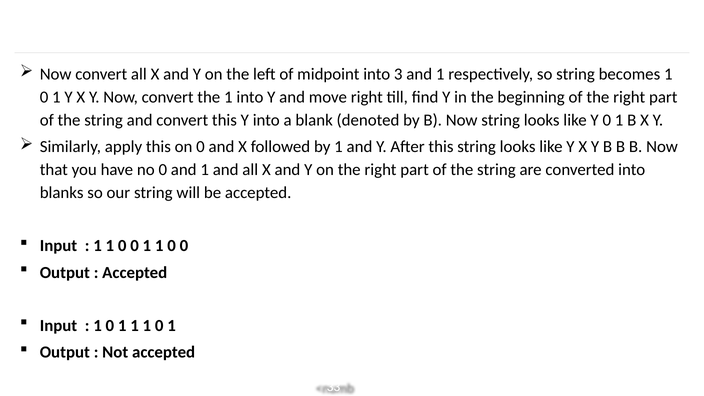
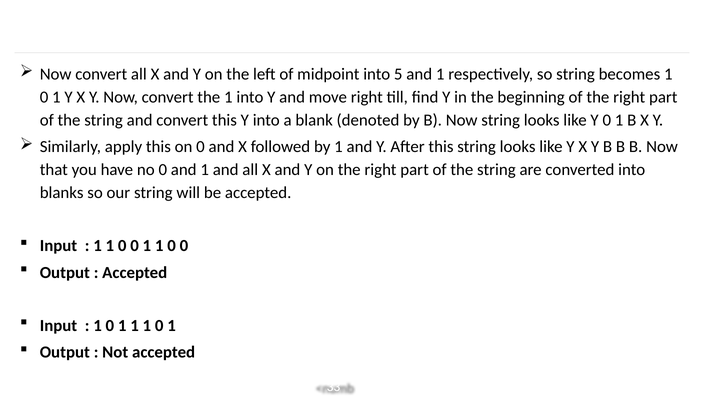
3: 3 -> 5 (398, 74)
